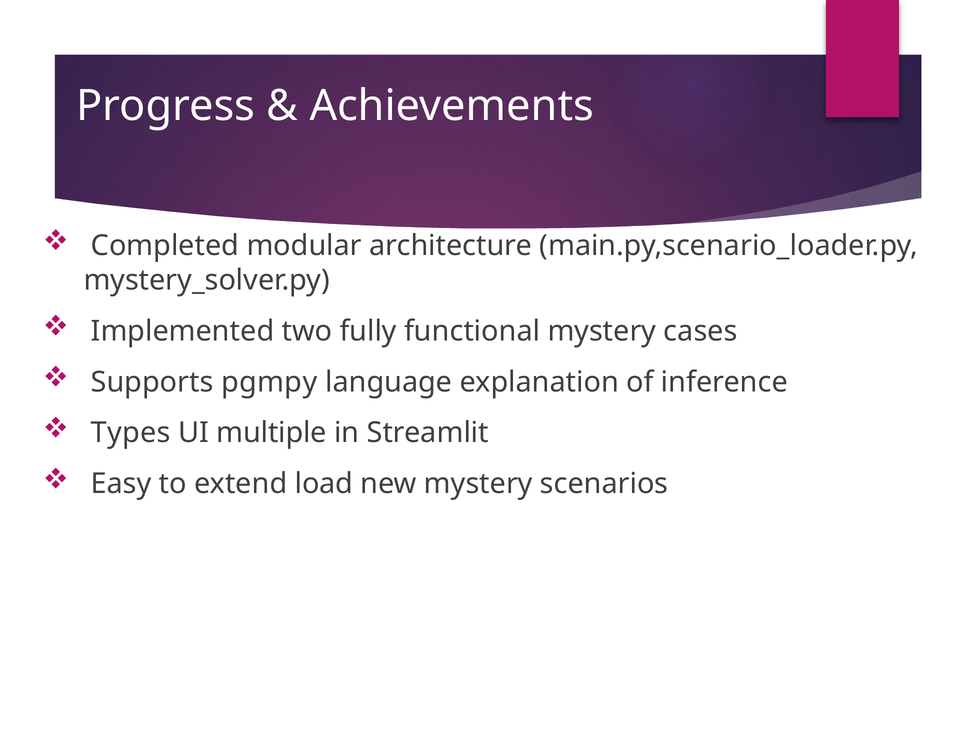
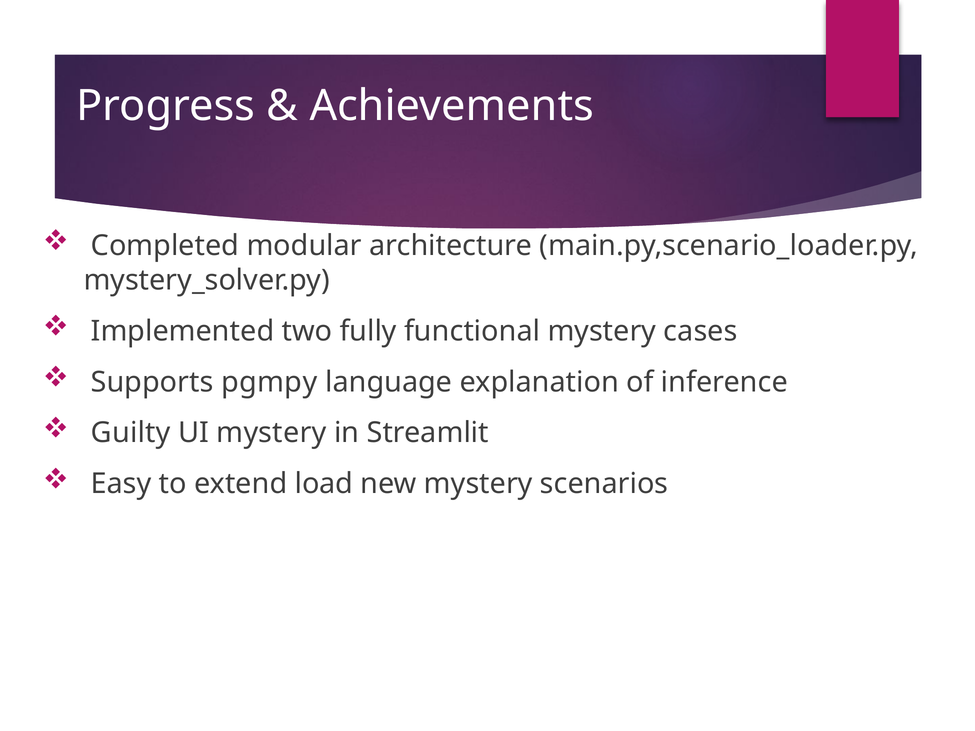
Types: Types -> Guilty (131, 433)
UI multiple: multiple -> mystery (271, 433)
